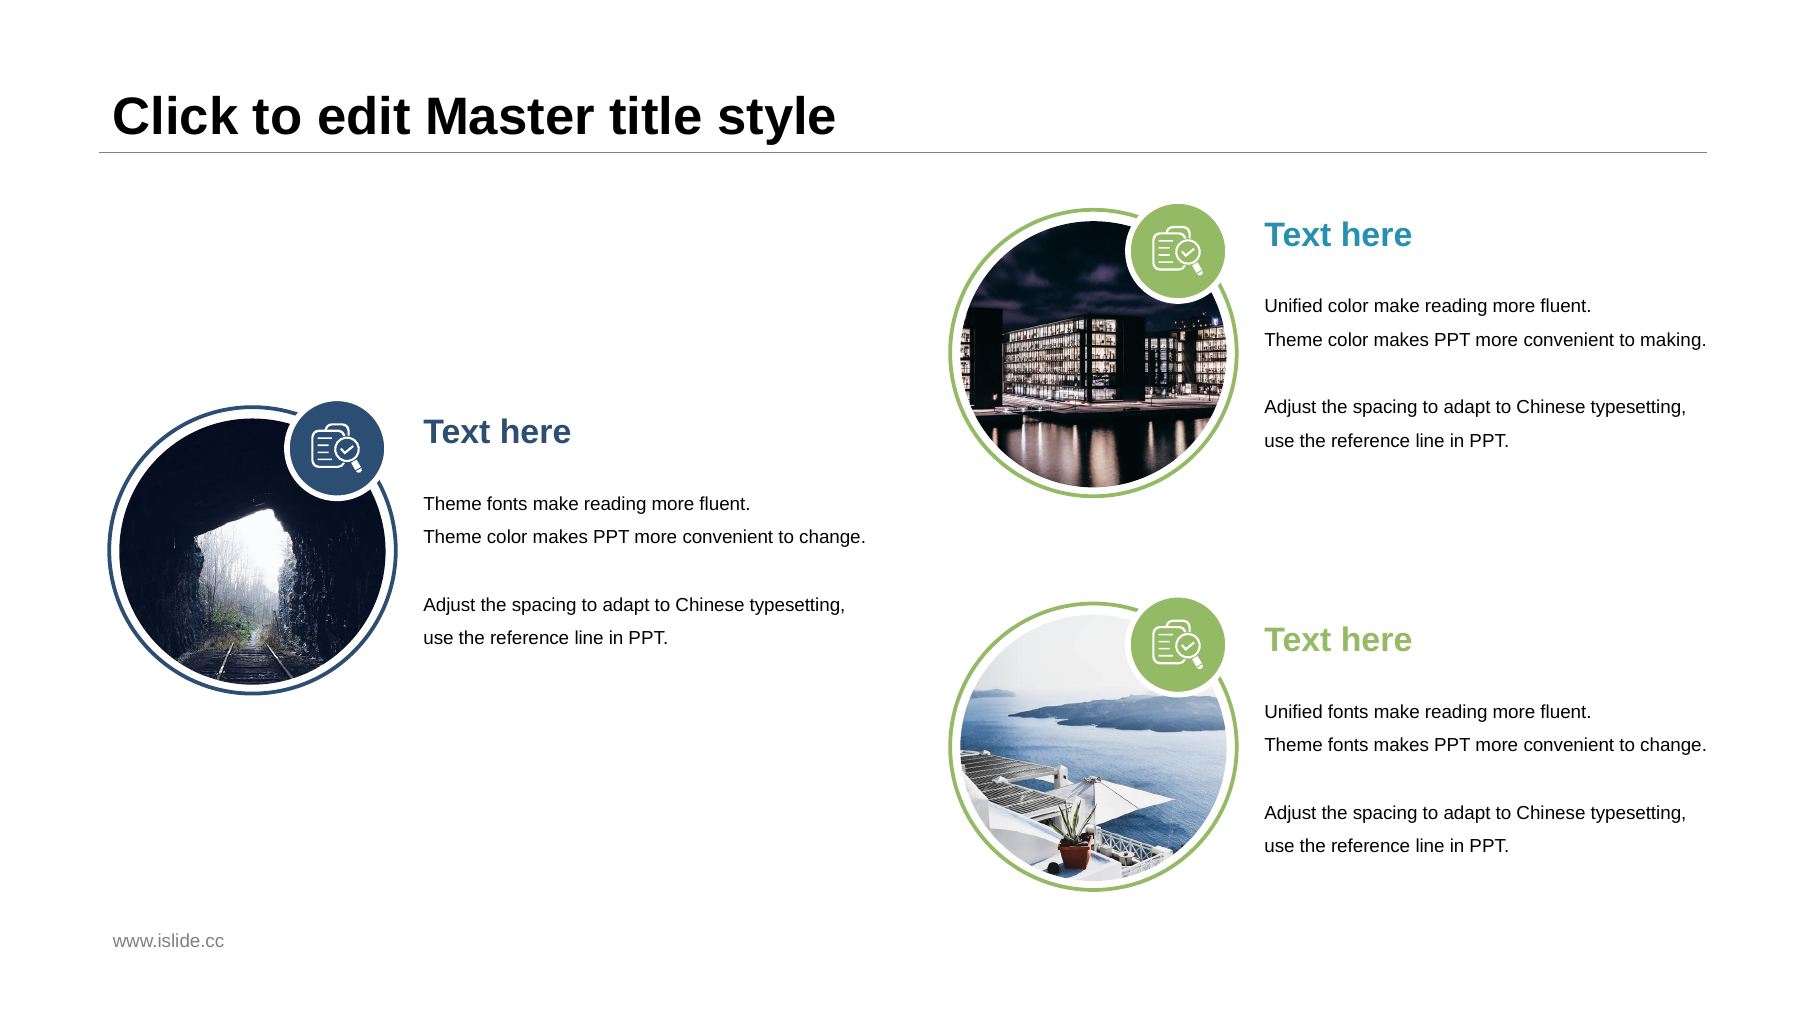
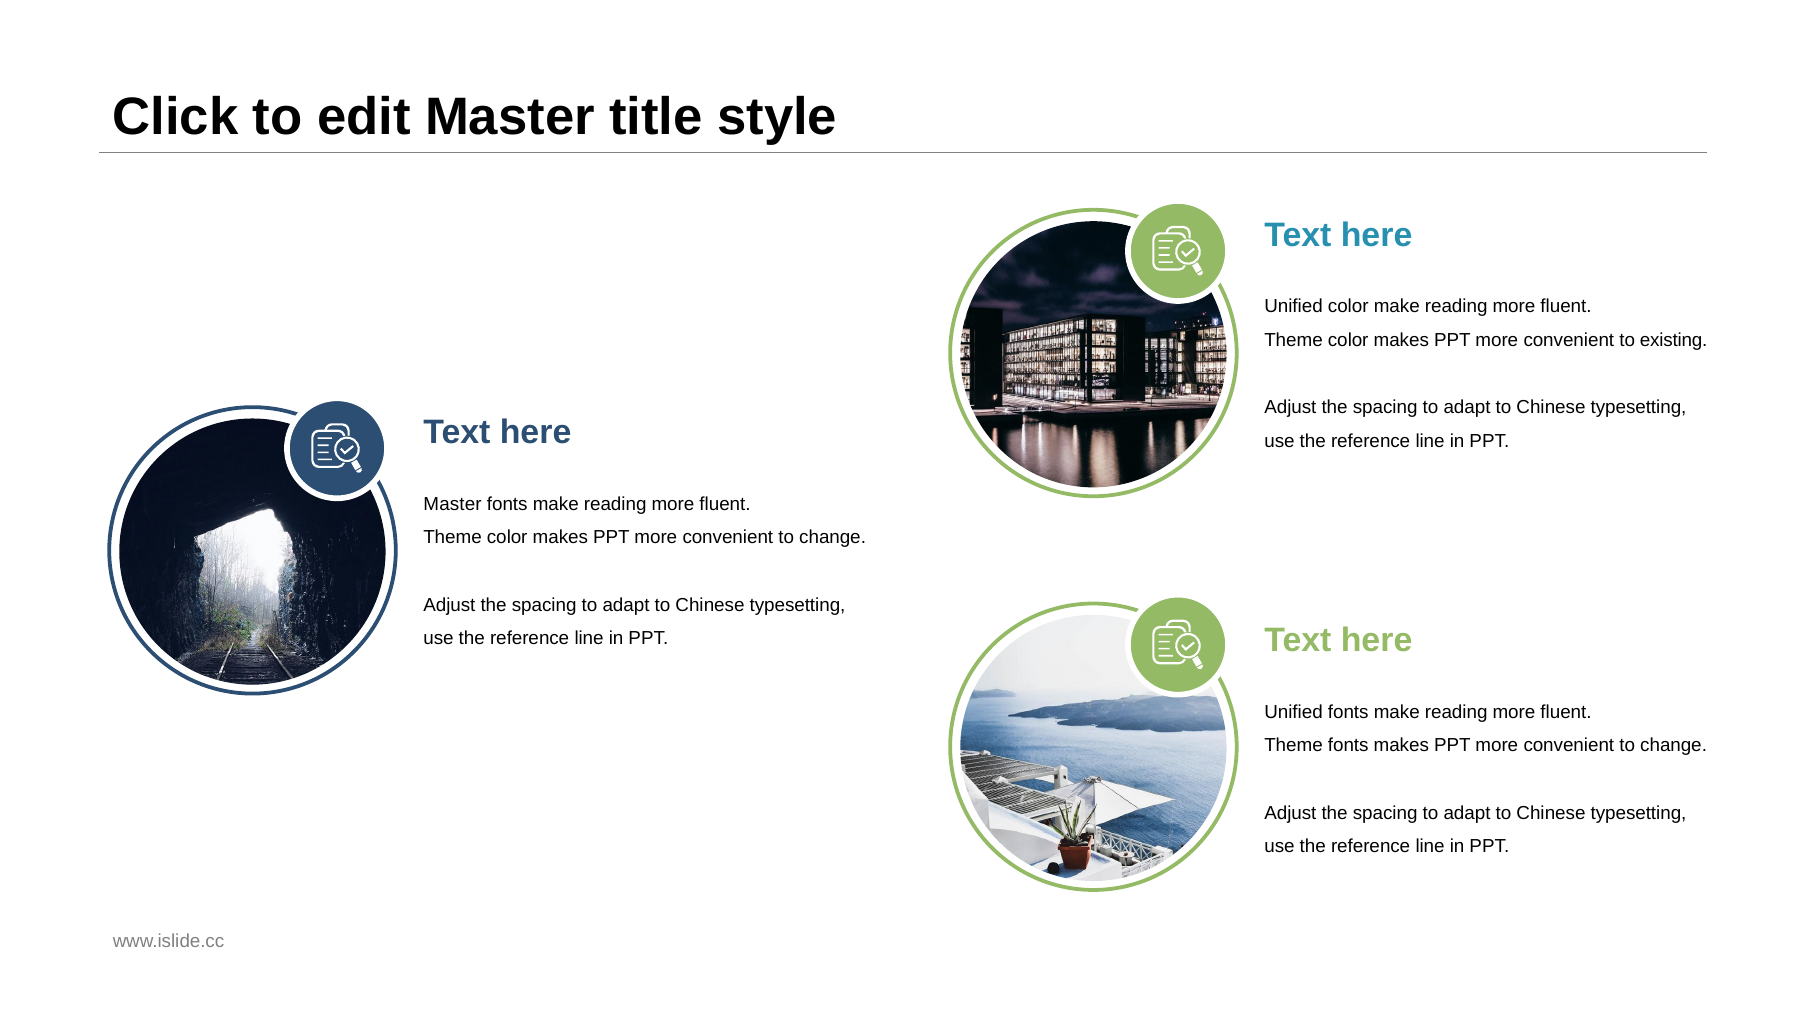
making: making -> existing (1674, 340)
Theme: Theme -> Master (453, 504)
